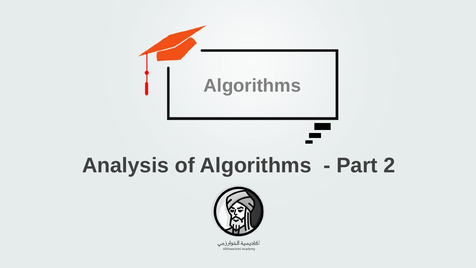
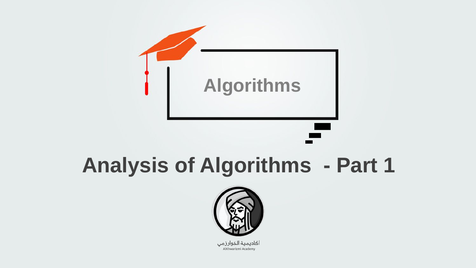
2: 2 -> 1 (389, 165)
